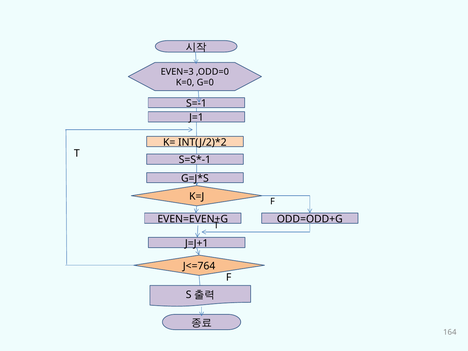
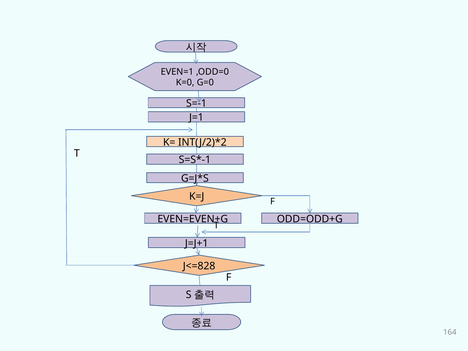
EVEN=3: EVEN=3 -> EVEN=1 (177, 72)
J<=764: J<=764 -> J<=828 (199, 266)
